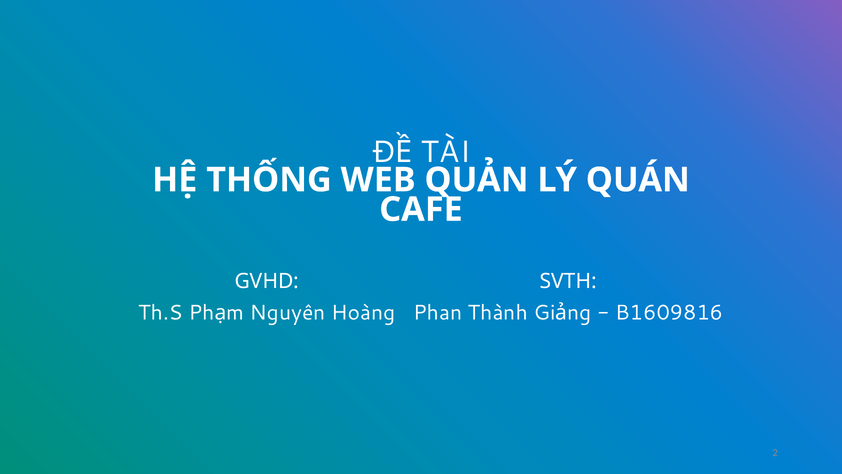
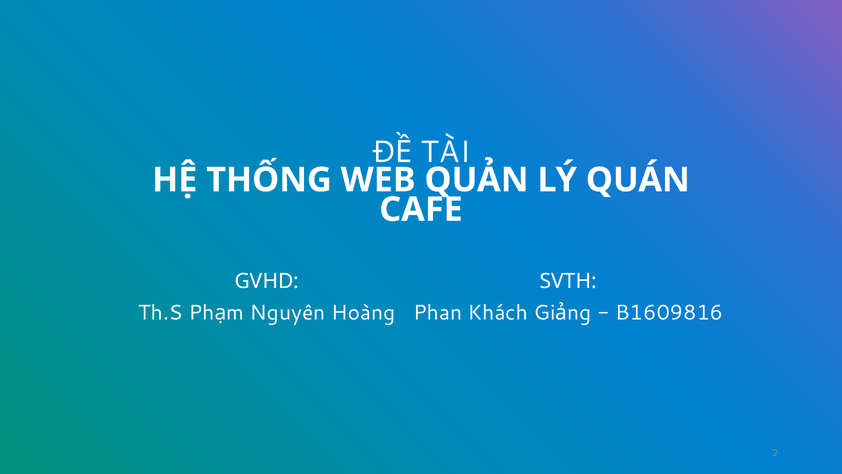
Thành: Thành -> Khách (498, 313)
